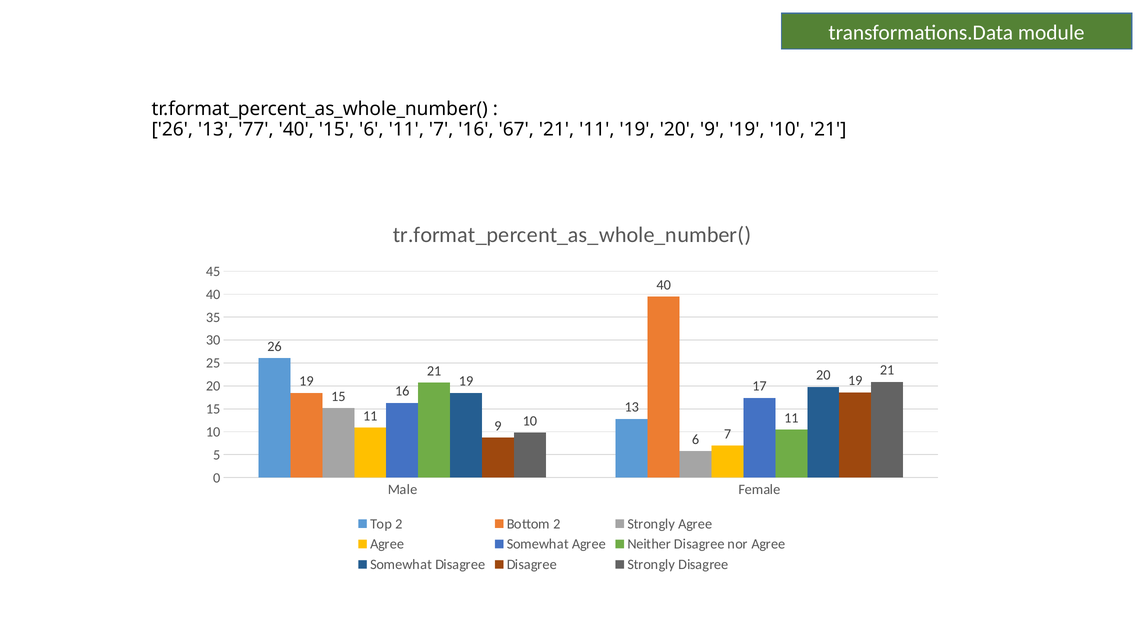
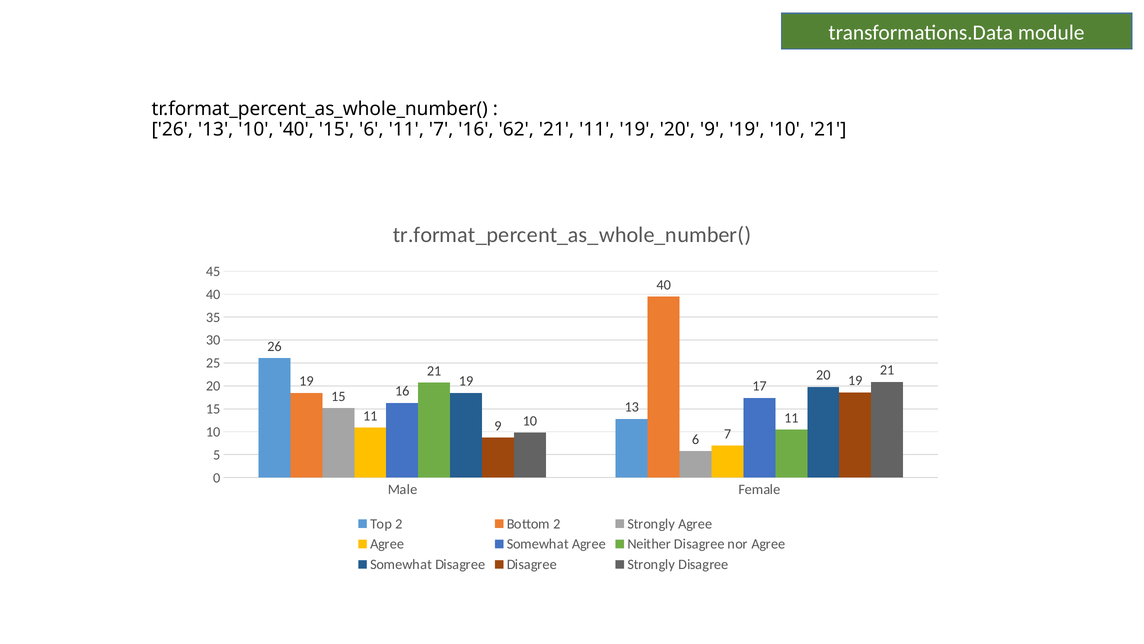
13 77: 77 -> 10 (256, 129)
67: 67 -> 62 (516, 129)
